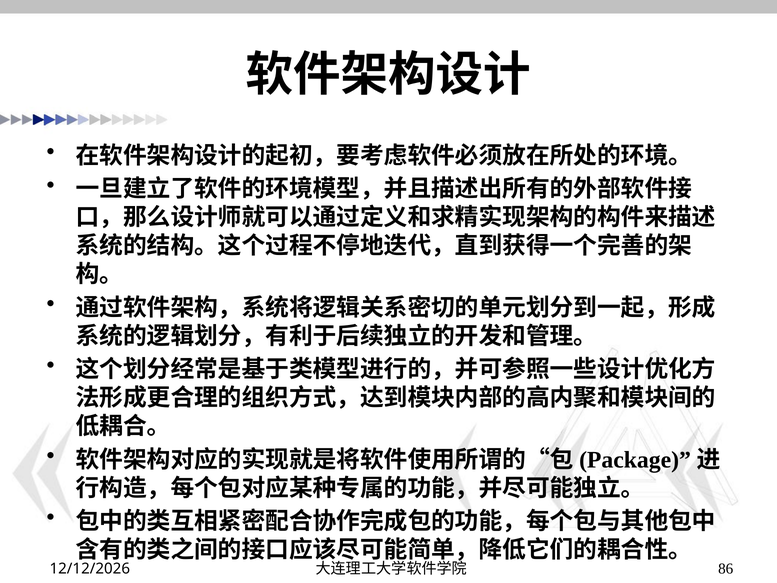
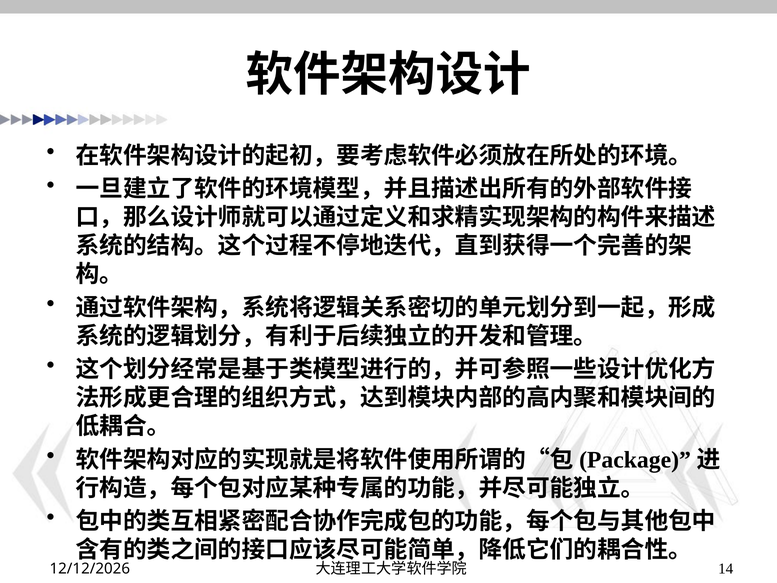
86: 86 -> 14 (726, 568)
